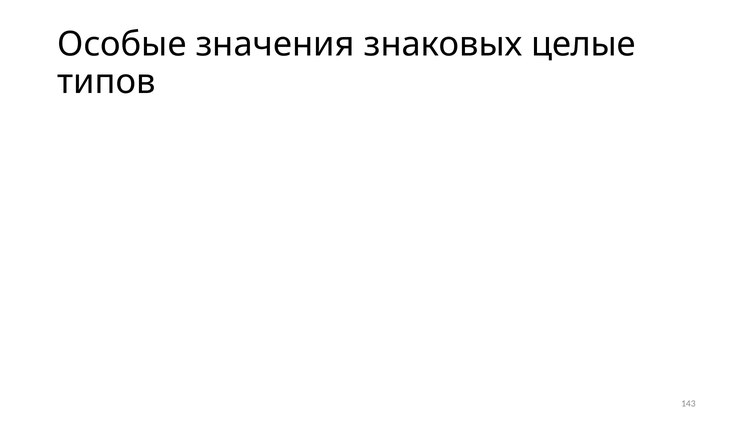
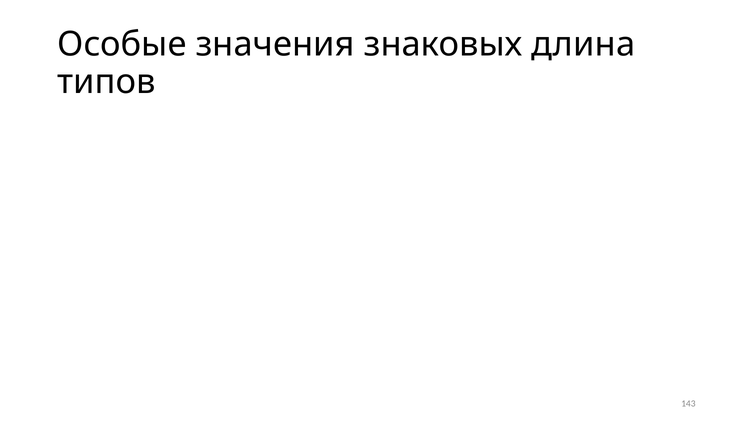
целые: целые -> длина (583, 45)
